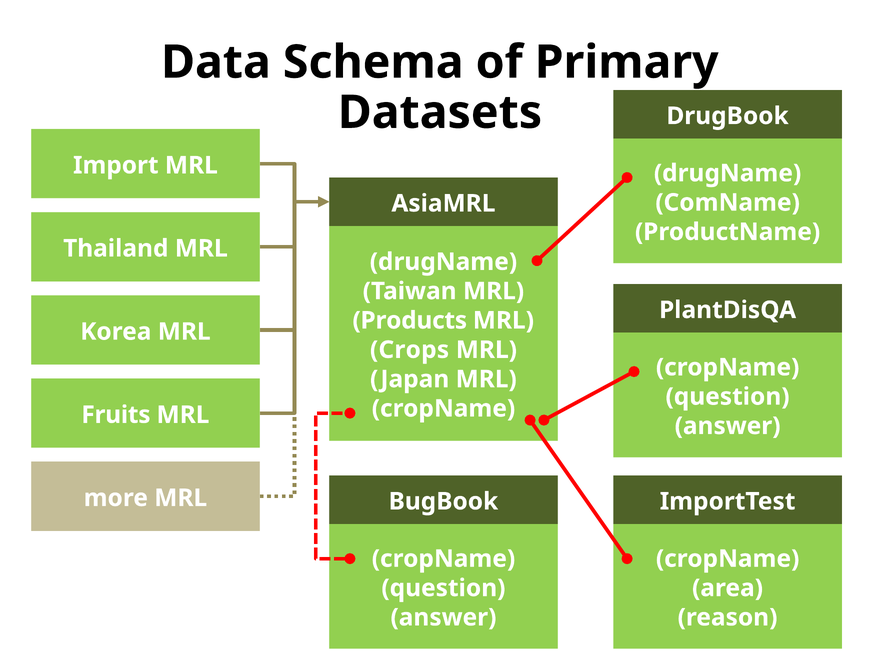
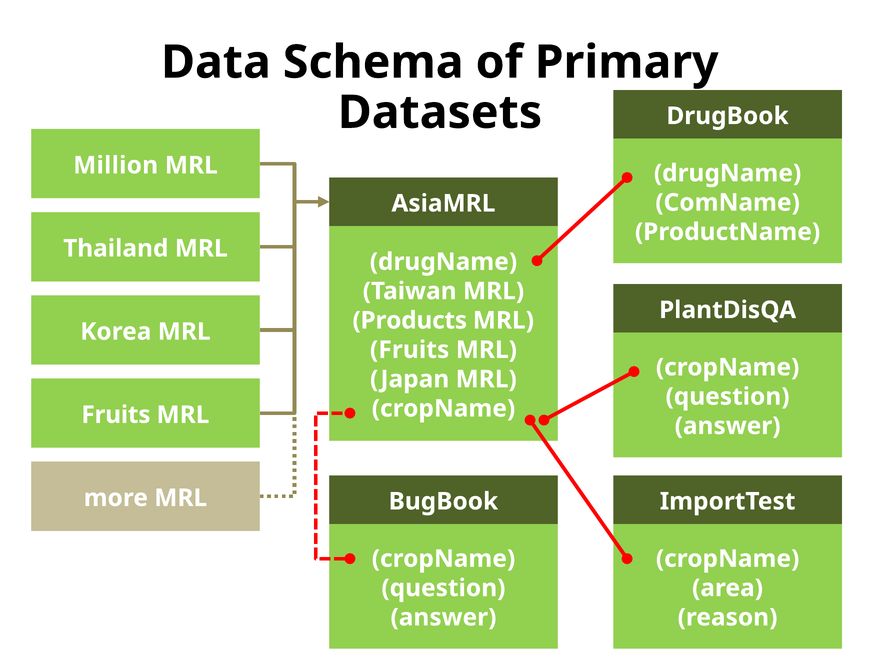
Import: Import -> Million (116, 165)
Crops: Crops -> Fruits (410, 350)
